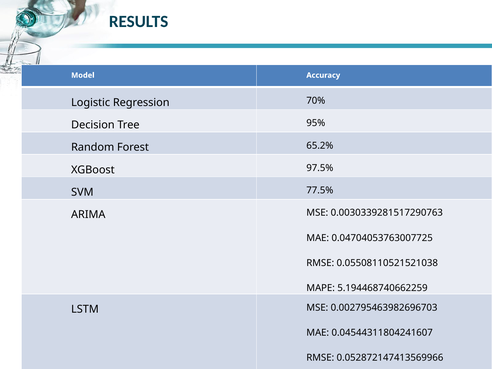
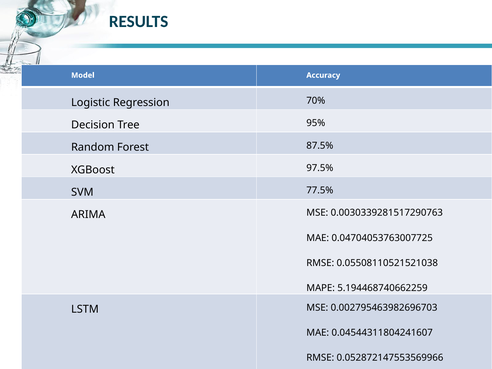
65.2%: 65.2% -> 87.5% (320, 146)
0.052872147413569966: 0.052872147413569966 -> 0.052872147553569966 (390, 358)
